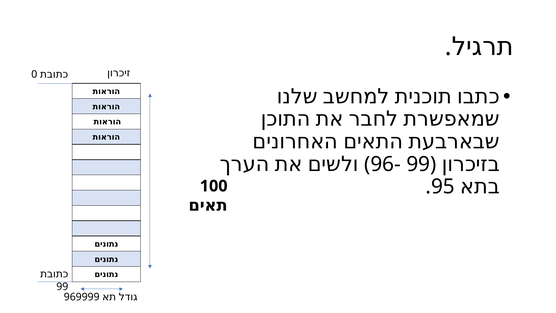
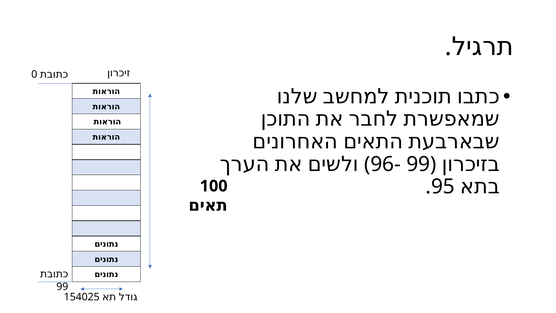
969999: 969999 -> 154025 (82, 297)
